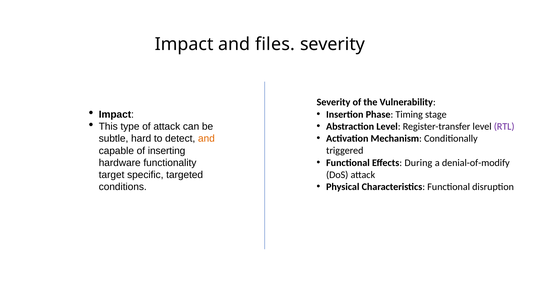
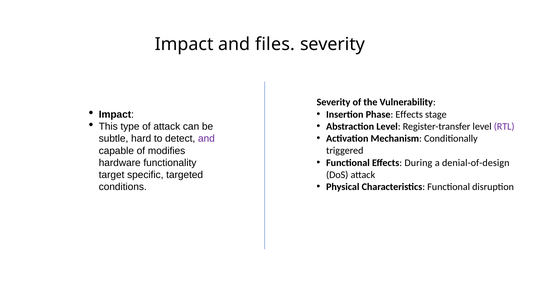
Phase Timing: Timing -> Effects (409, 114)
and colour: orange -> purple (206, 138)
inserting: inserting -> modifies (167, 151)
denial-of-modify: denial-of-modify -> denial-of-design (476, 162)
